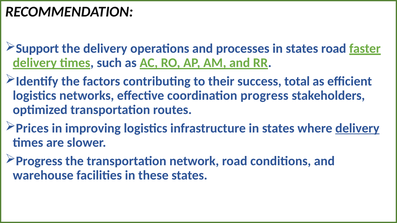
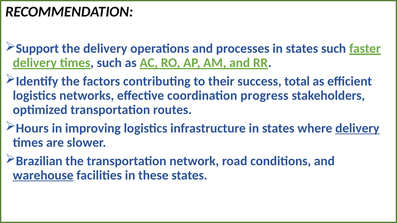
states road: road -> such (334, 49)
Prices: Prices -> Hours (32, 128)
Progress: Progress -> Brazilian (39, 161)
warehouse underline: none -> present (43, 175)
